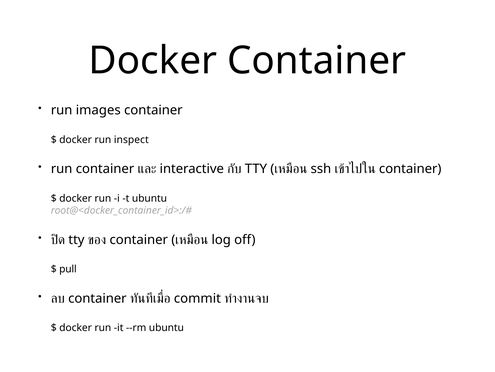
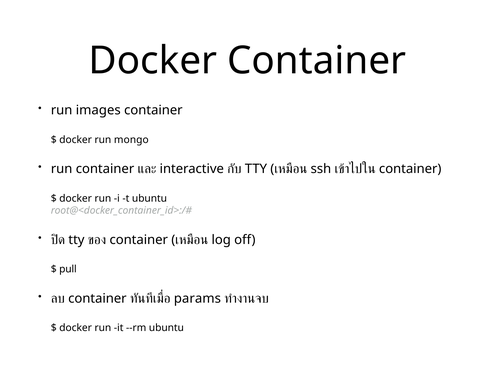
inspect: inspect -> mongo (131, 139)
commit: commit -> params (197, 298)
